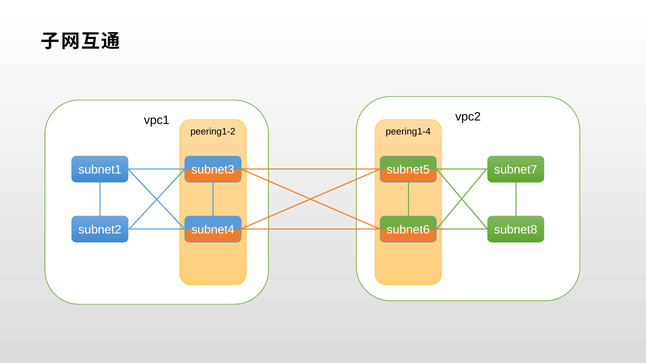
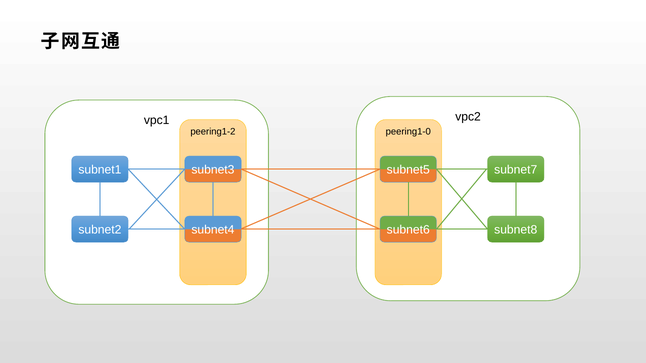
peering1-4: peering1-4 -> peering1-0 (408, 132)
